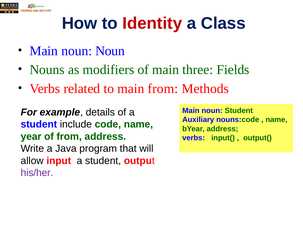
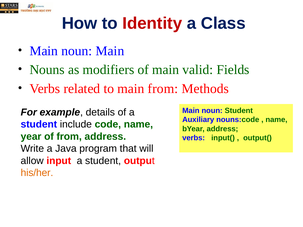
noun Noun: Noun -> Main (110, 51)
three: three -> valid (198, 70)
his/her colour: purple -> orange (37, 173)
